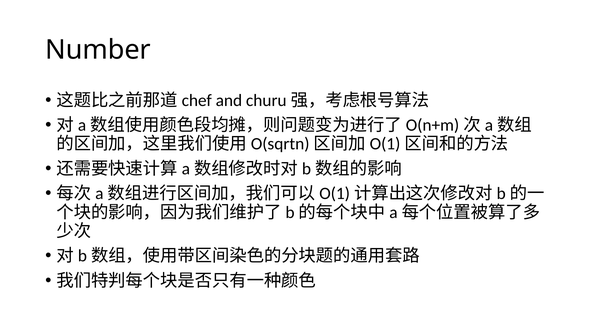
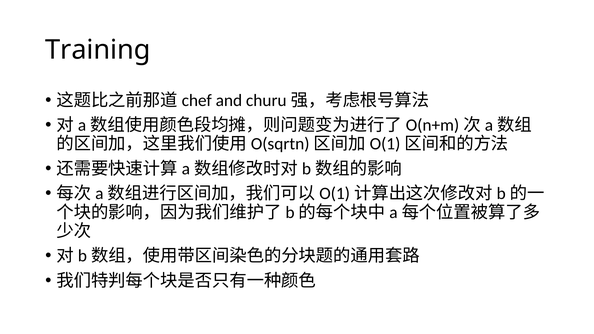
Number: Number -> Training (98, 50)
